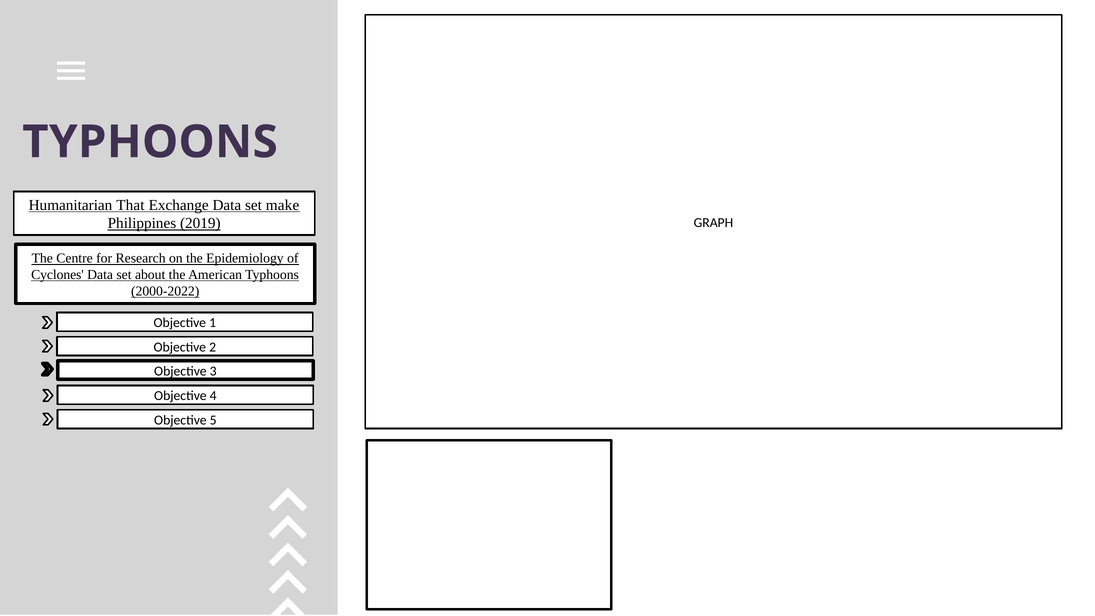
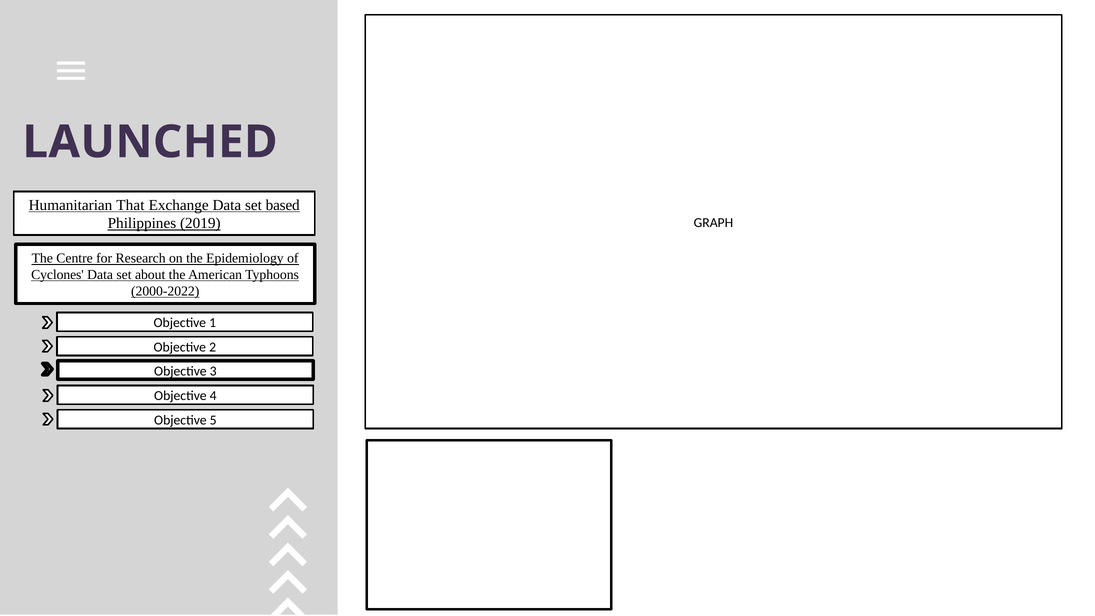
TYPHOONS: TYPHOONS -> LAUNCHED (150, 142)
make: make -> based (283, 205)
